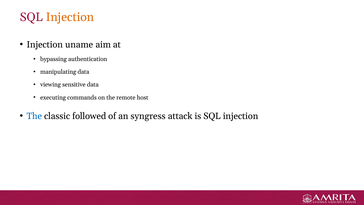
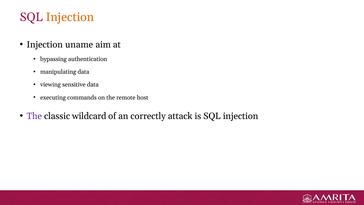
The colour: blue -> purple (34, 116)
followed: followed -> wildcard (89, 116)
syngress: syngress -> correctly (148, 116)
